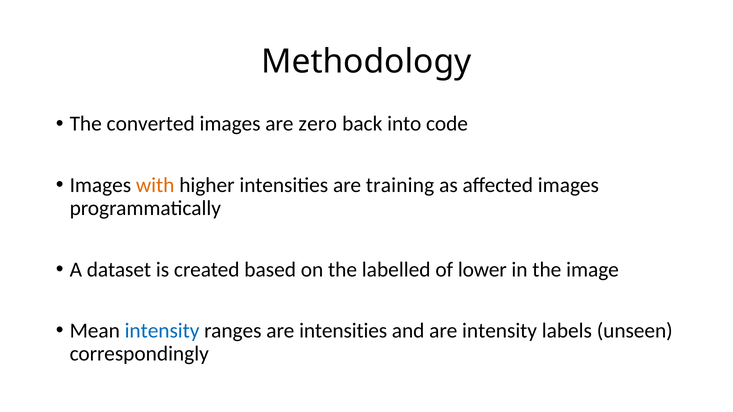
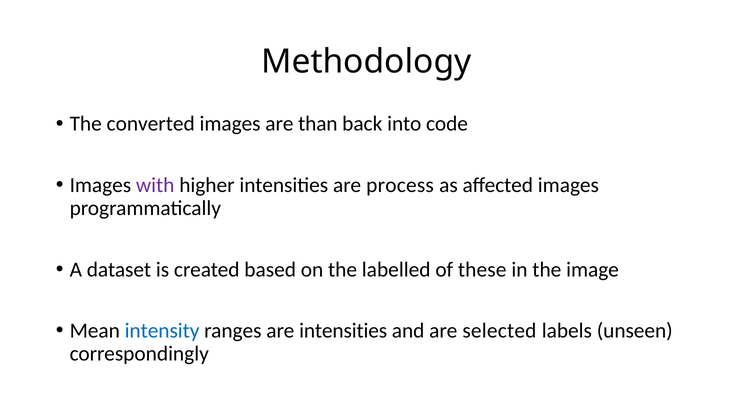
zero: zero -> than (318, 124)
with colour: orange -> purple (155, 185)
training: training -> process (400, 185)
lower: lower -> these (482, 270)
are intensity: intensity -> selected (499, 331)
